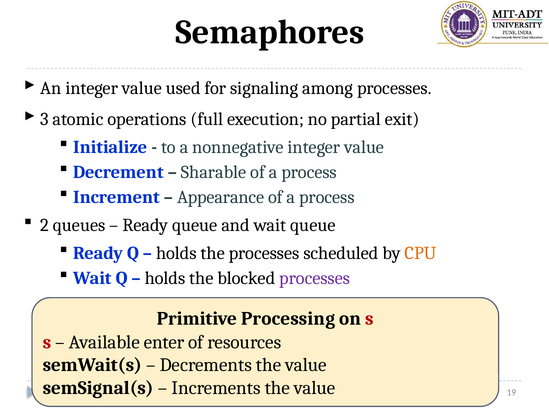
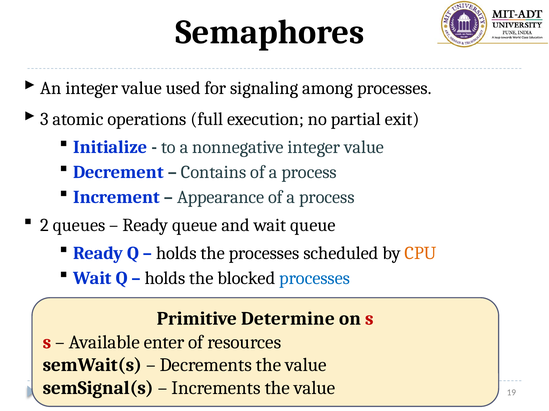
Sharable: Sharable -> Contains (214, 172)
processes colour: purple -> blue (315, 279)
Processing: Processing -> Determine (288, 319)
